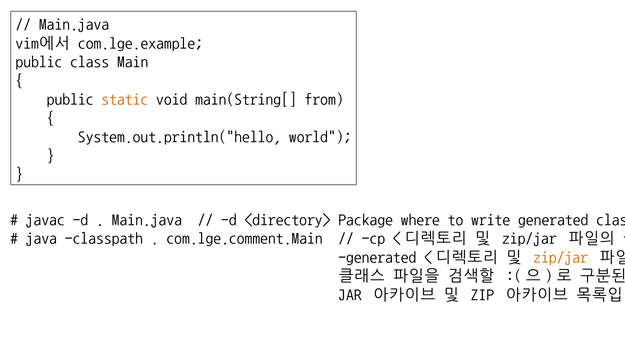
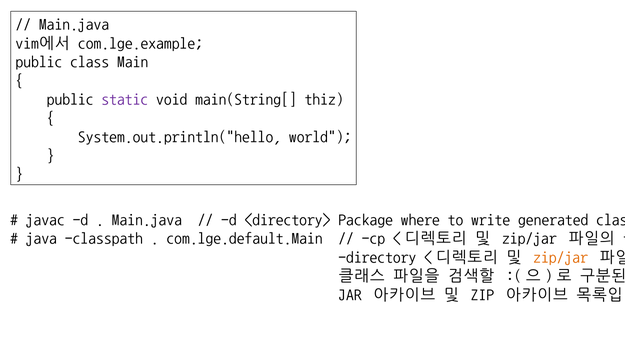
static colour: orange -> purple (125, 99)
from: from -> thiz (324, 99)
com.lge.comment.Main: com.lge.comment.Main -> com.lge.default.Main (245, 238)
generated: generated -> directory (377, 257)
